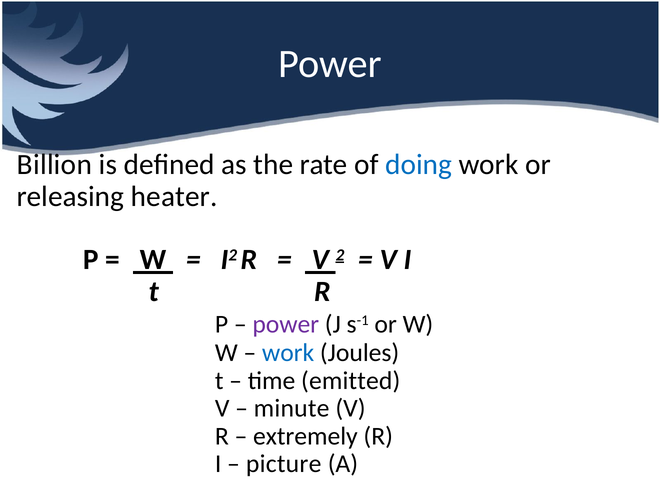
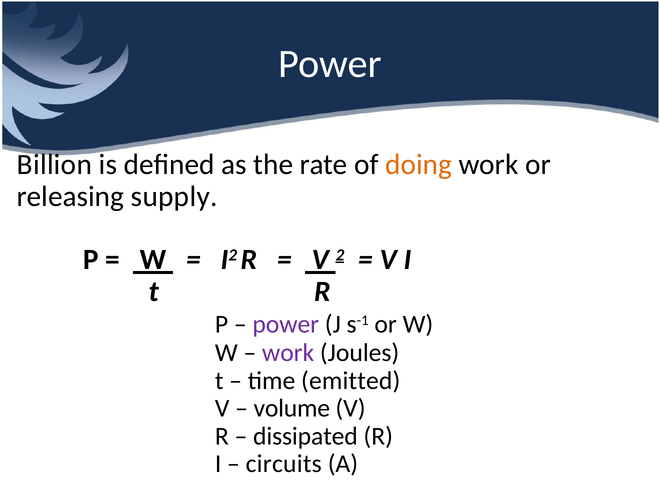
doing colour: blue -> orange (419, 165)
heater: heater -> supply (174, 196)
work colour: blue -> purple (288, 353)
minute: minute -> volume (292, 408)
extremely: extremely -> dissipated (305, 436)
picture: picture -> circuits (284, 464)
